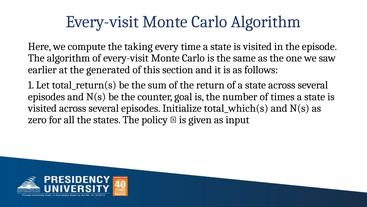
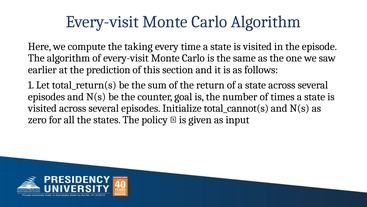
generated: generated -> prediction (108, 70)
total_which(s: total_which(s -> total_cannot(s (236, 108)
